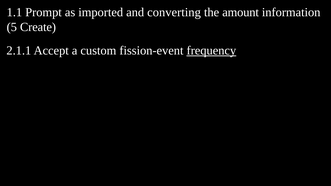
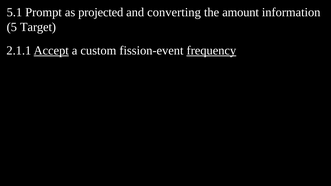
1.1: 1.1 -> 5.1 (14, 12)
imported: imported -> projected (101, 12)
Create: Create -> Target (38, 27)
Accept underline: none -> present (51, 51)
